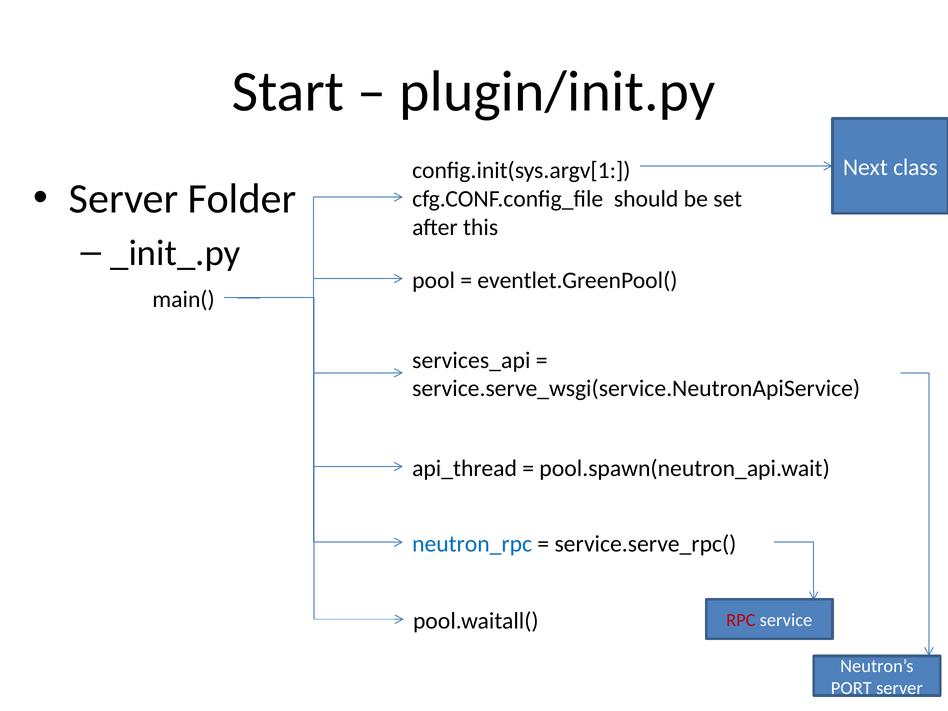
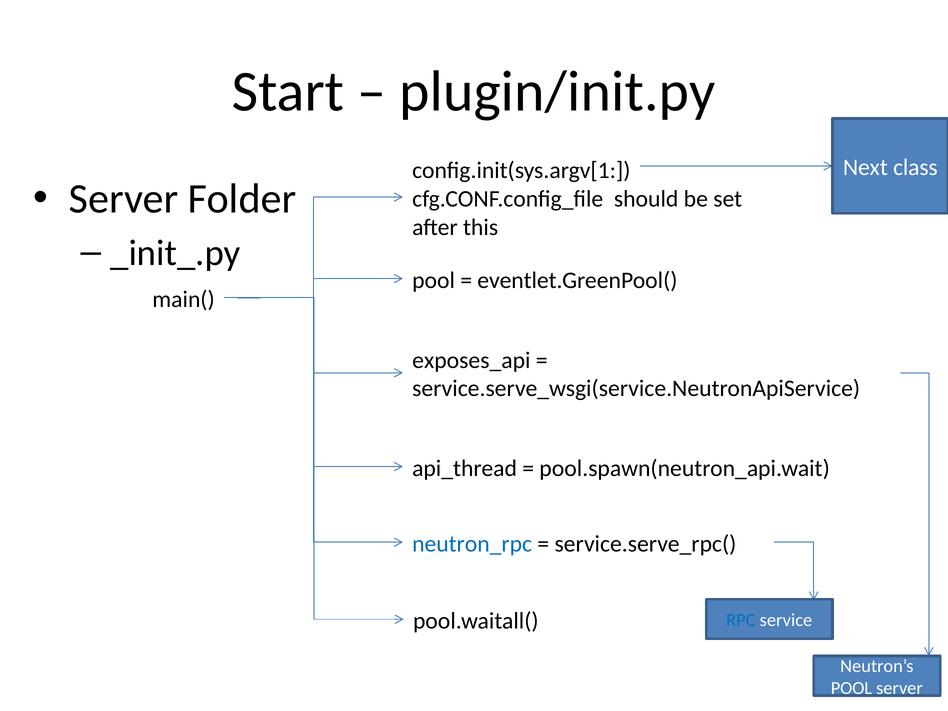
services_api: services_api -> exposes_api (471, 360)
RPC colour: red -> blue (741, 620)
PORT: PORT -> POOL (851, 688)
